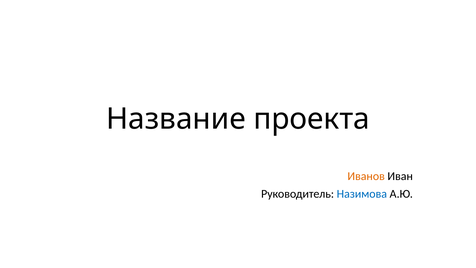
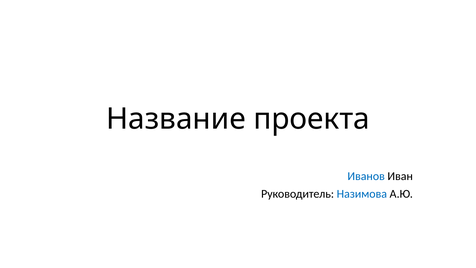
Иванов colour: orange -> blue (366, 176)
